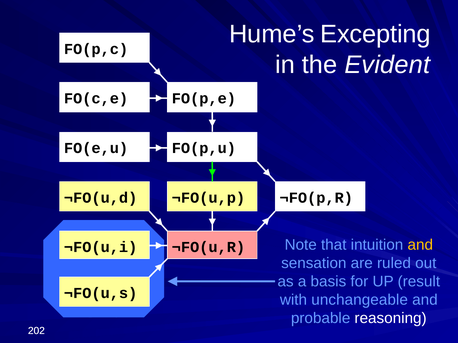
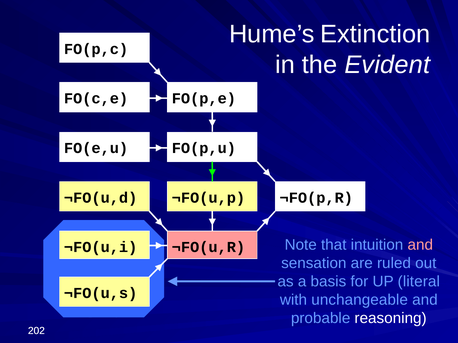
Excepting: Excepting -> Extinction (375, 34)
and colour: yellow -> pink (420, 245)
result: result -> literal (419, 282)
